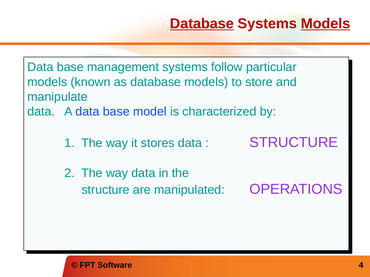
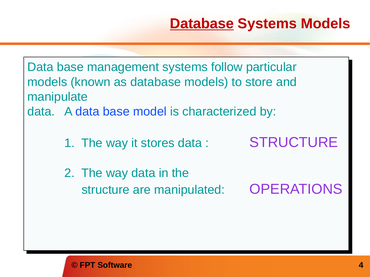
Models underline: present -> none (326, 24)
